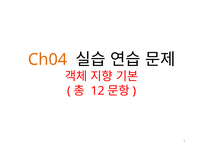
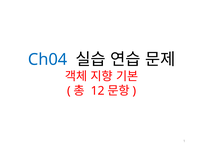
Ch04 colour: orange -> blue (48, 59)
